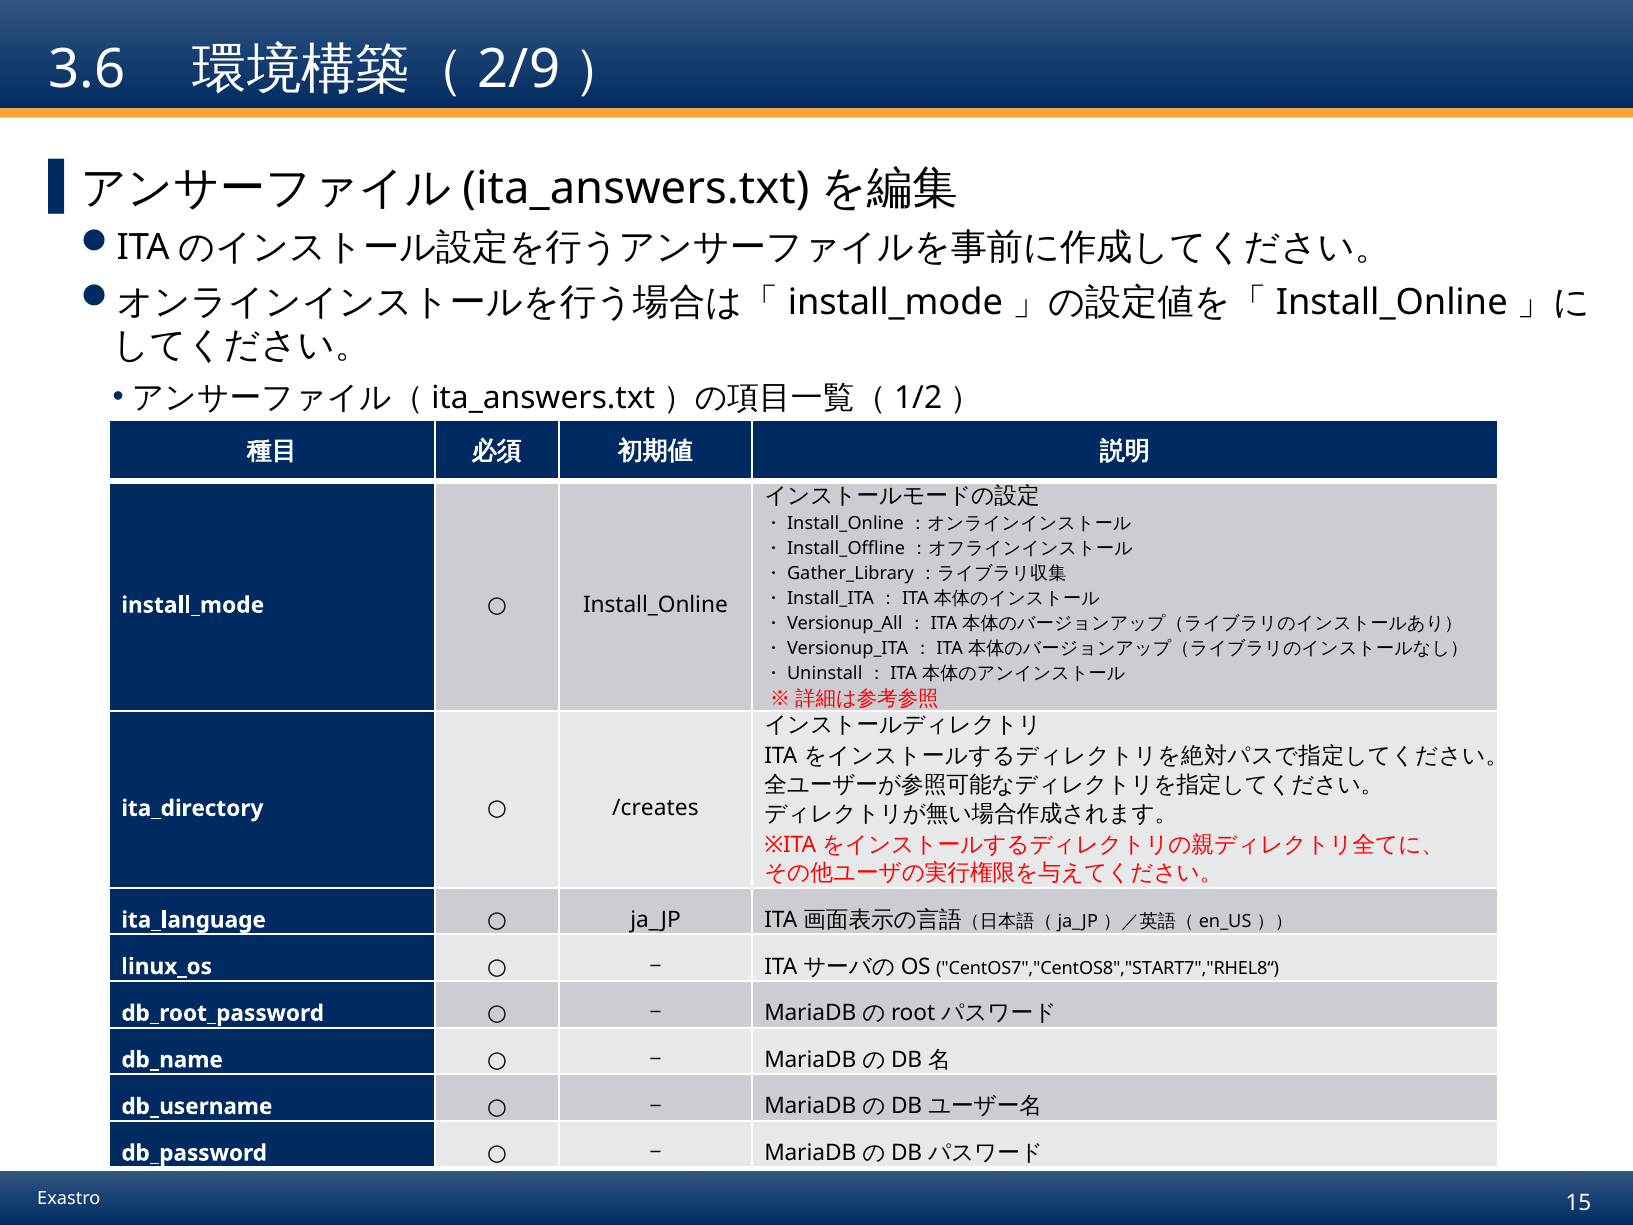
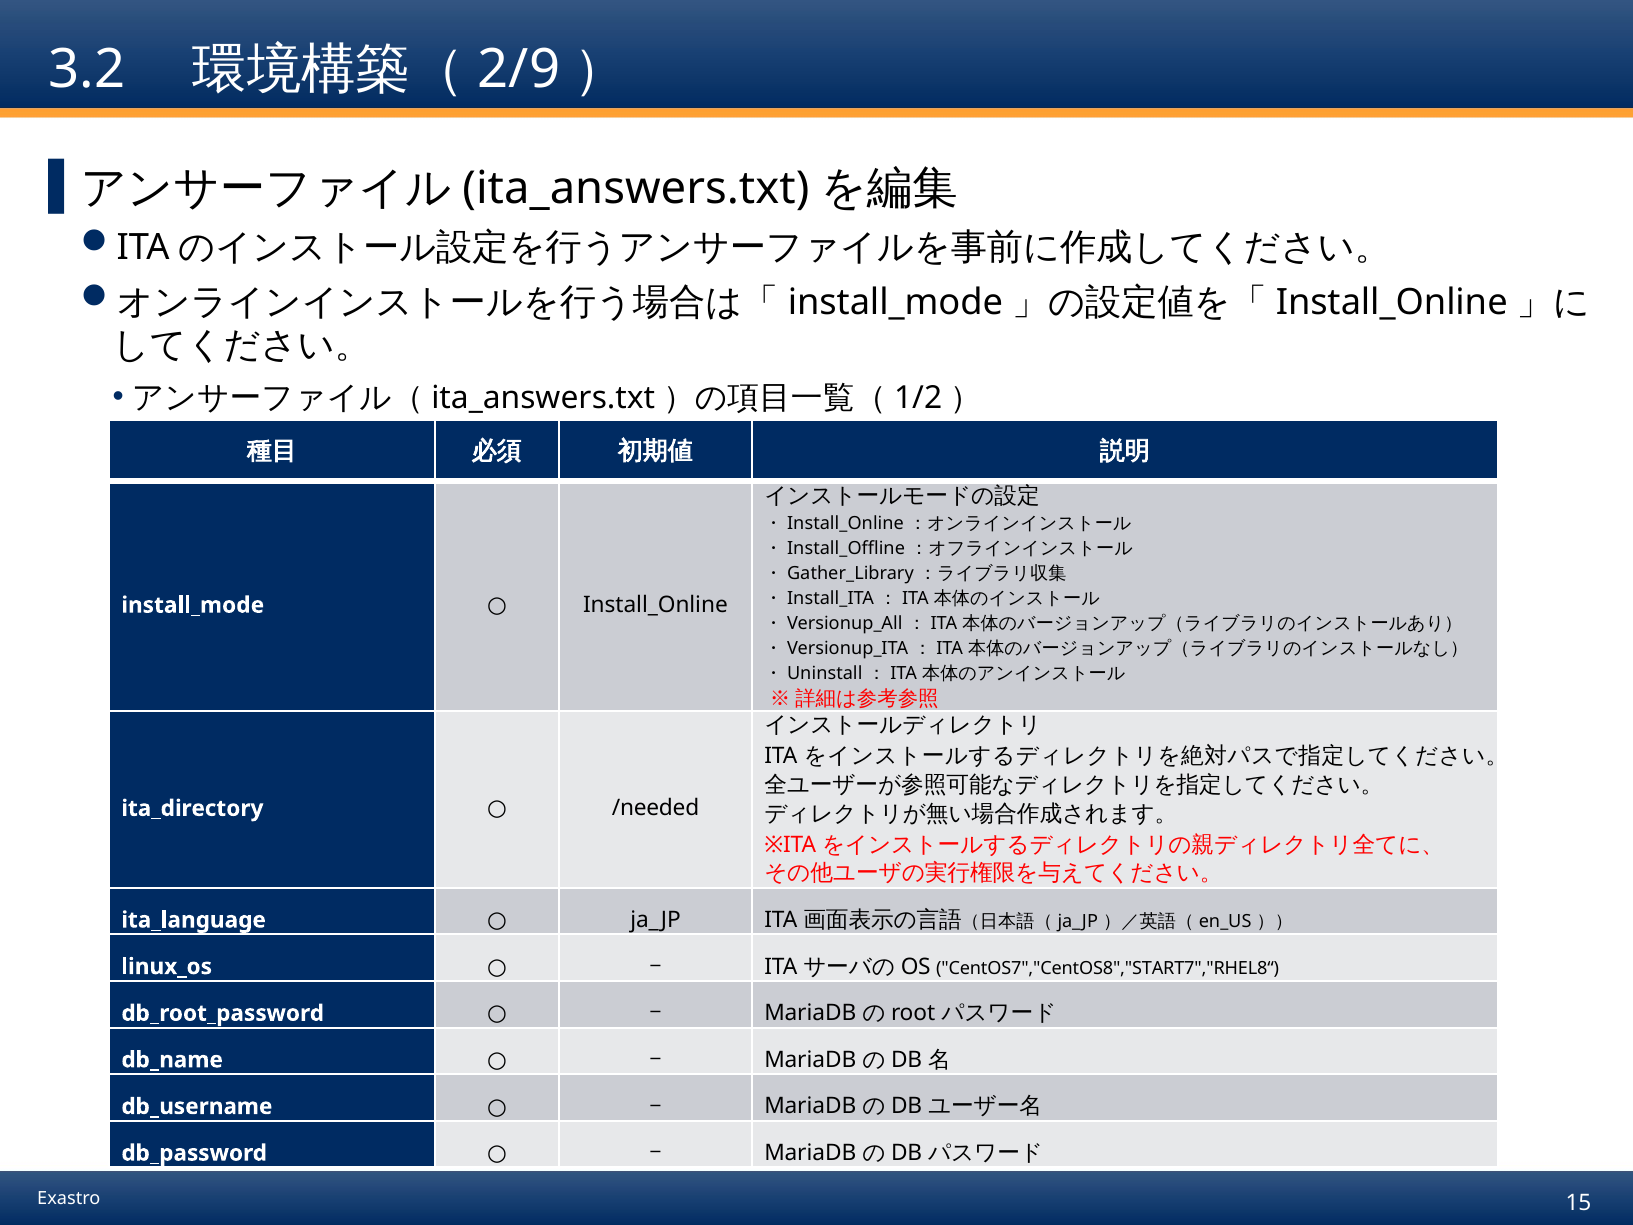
3.6: 3.6 -> 3.2 (87, 69)
/creates: /creates -> /needed (656, 808)
